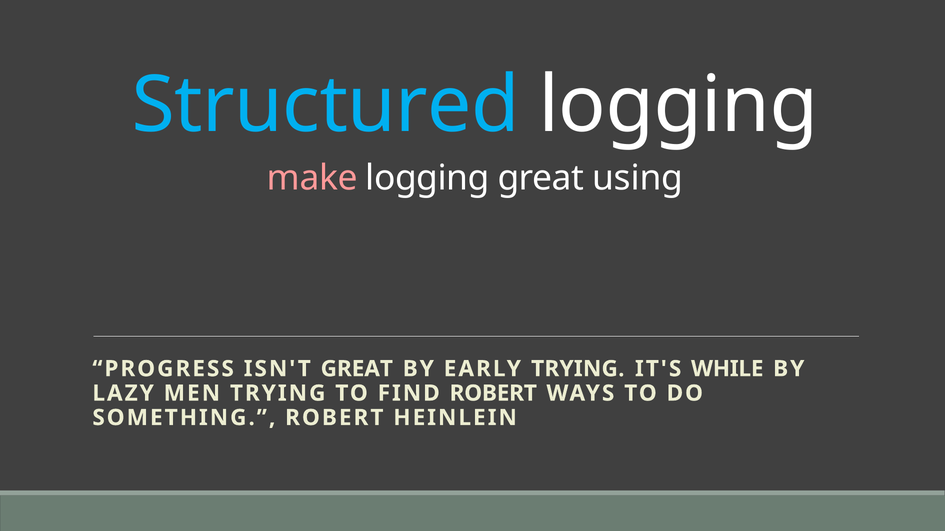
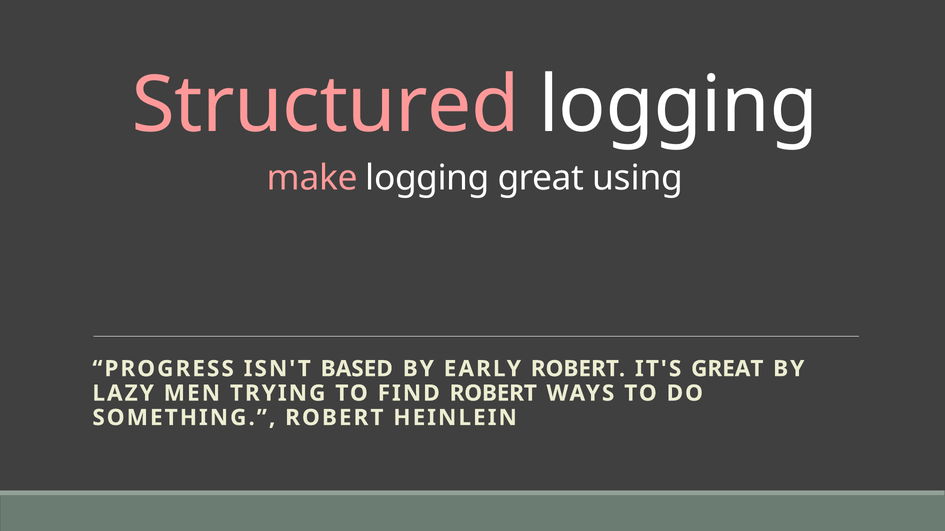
Structured colour: light blue -> pink (326, 106)
ISN'T GREAT: GREAT -> BASED (357, 369)
EARLY TRYING: TRYING -> ROBERT (578, 369)
IT'S WHILE: WHILE -> GREAT (727, 369)
